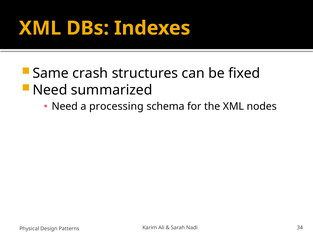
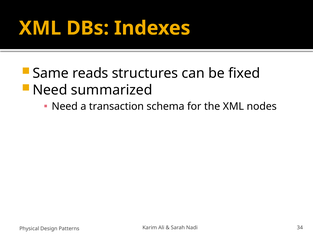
crash: crash -> reads (90, 73)
processing: processing -> transaction (116, 106)
